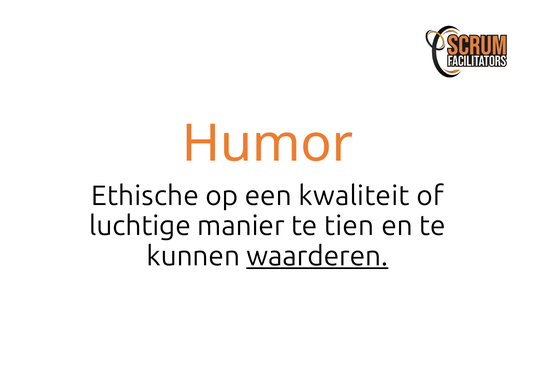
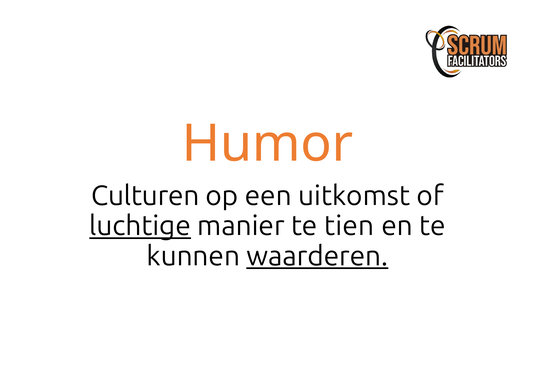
Ethische: Ethische -> Culturen (145, 196)
kwaliteit: kwaliteit -> uitkomst (354, 196)
luchtige underline: none -> present (140, 226)
